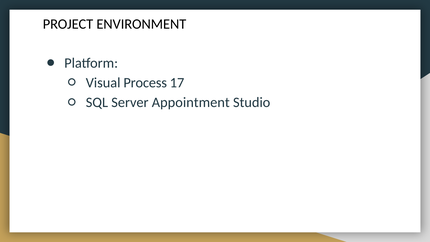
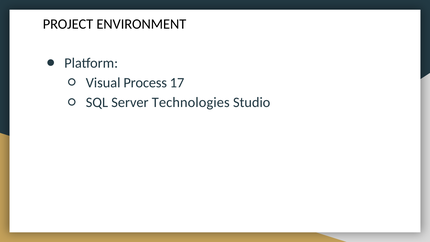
Appointment: Appointment -> Technologies (191, 102)
